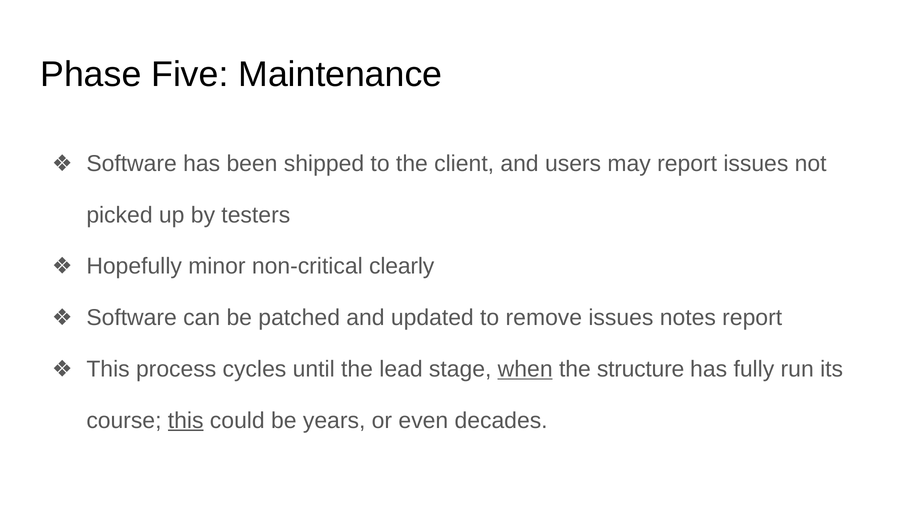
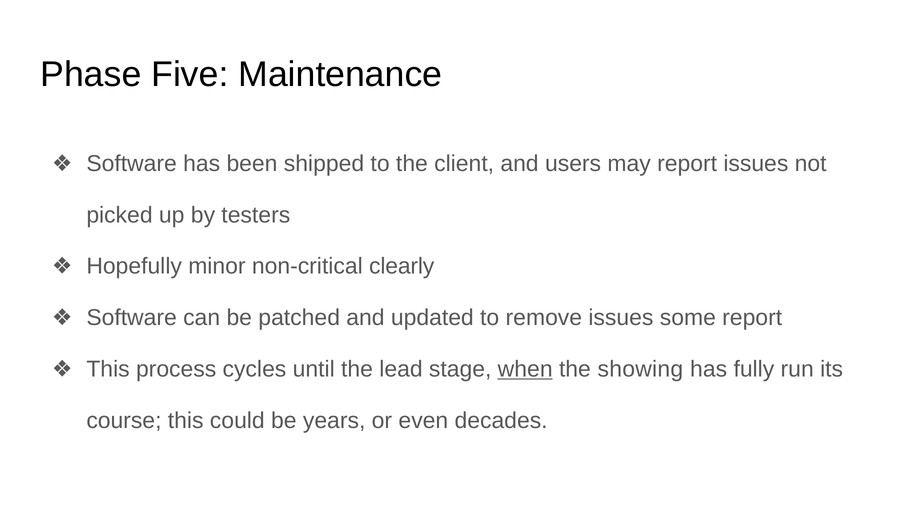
notes: notes -> some (688, 318)
structure: structure -> showing (640, 369)
this underline: present -> none (186, 421)
